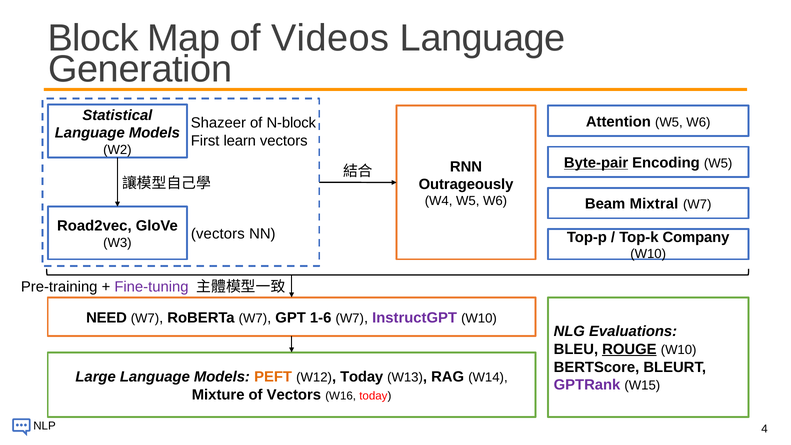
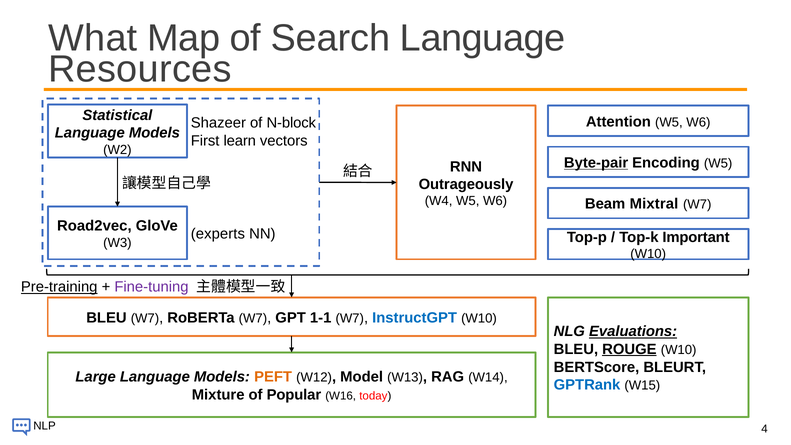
Block: Block -> What (93, 38)
Videos: Videos -> Search (330, 38)
Generation: Generation -> Resources (140, 69)
vectors: vectors -> experts (218, 234)
Company: Company -> Important (696, 237)
Pre-training underline: none -> present (59, 287)
NEED: NEED -> BLEU (106, 318)
1-6: 1-6 -> 1-1 (321, 318)
InstructGPT colour: purple -> blue (415, 318)
Evaluations underline: none -> present (633, 331)
W12 Today: Today -> Model (362, 377)
GPTRank colour: purple -> blue (587, 385)
of Vectors: Vectors -> Popular (294, 395)
